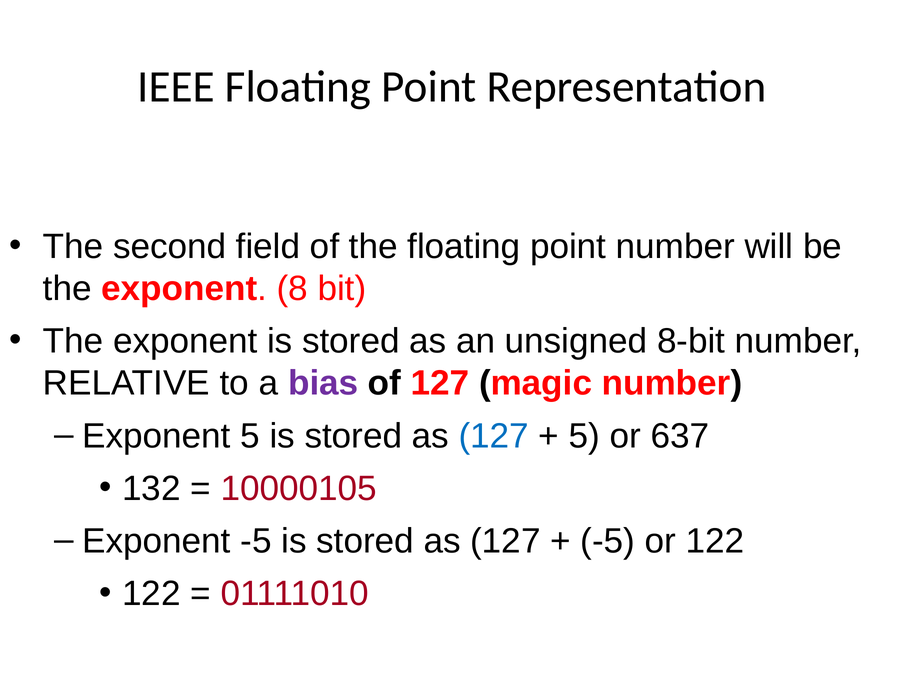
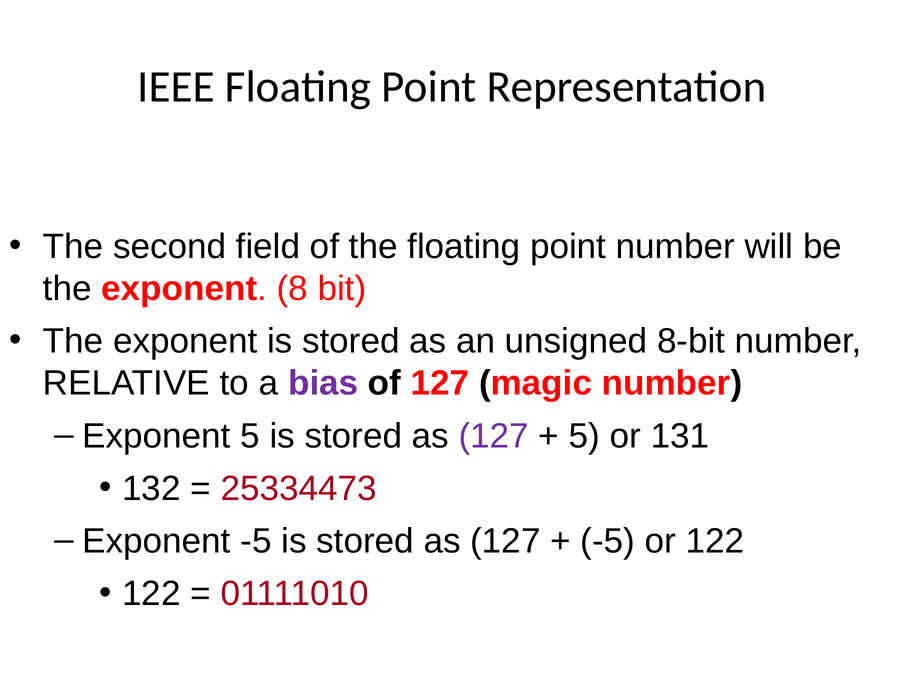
127 colour: blue -> purple (494, 436)
637: 637 -> 131 (680, 436)
10000105: 10000105 -> 25334473 (299, 489)
